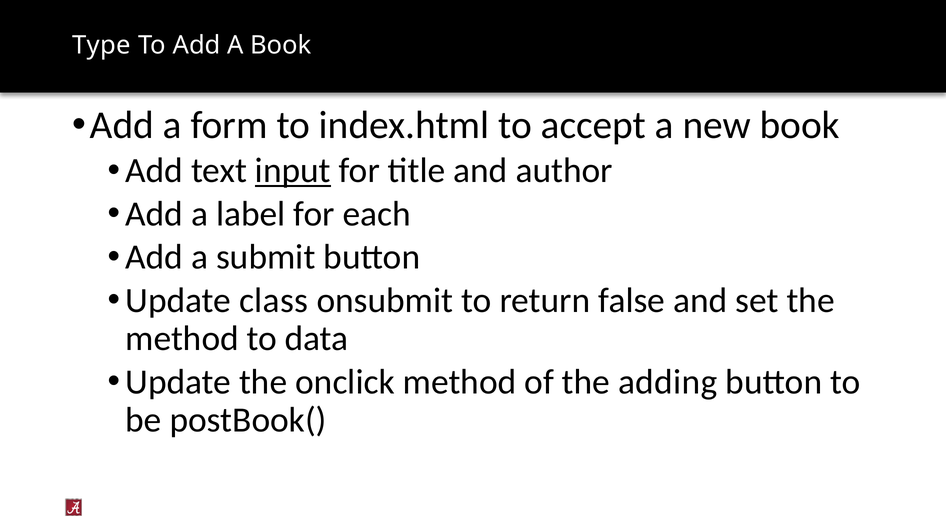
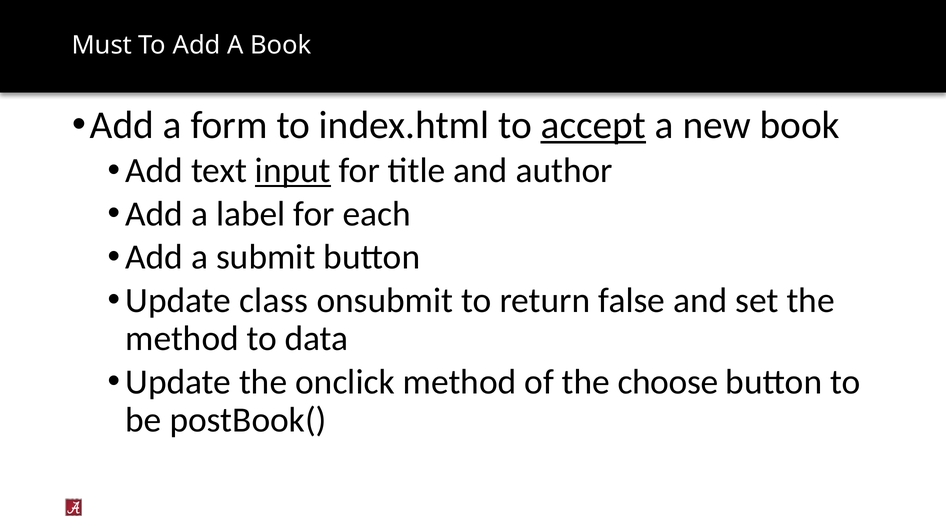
Type: Type -> Must (102, 46)
accept underline: none -> present (593, 125)
adding: adding -> choose (668, 382)
